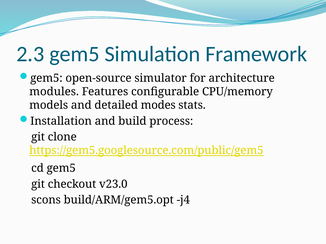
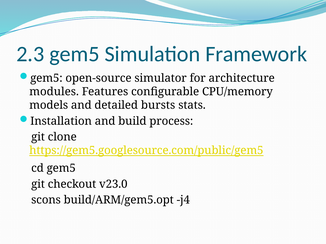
modes: modes -> bursts (158, 105)
